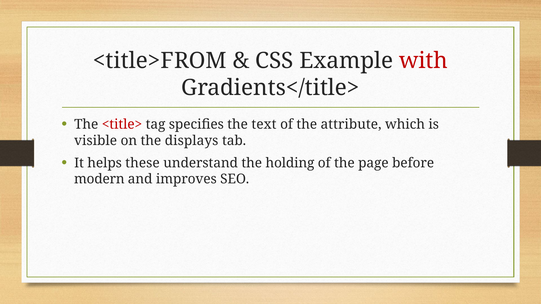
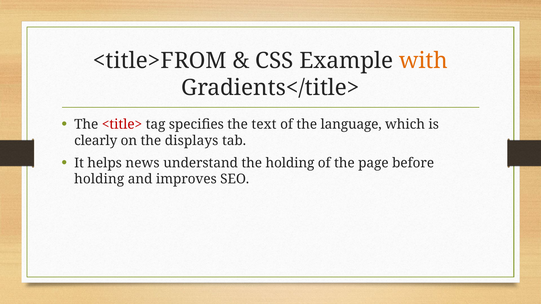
with colour: red -> orange (423, 61)
attribute: attribute -> language (351, 125)
visible: visible -> clearly (96, 141)
these: these -> news (142, 163)
modern: modern -> holding (99, 179)
